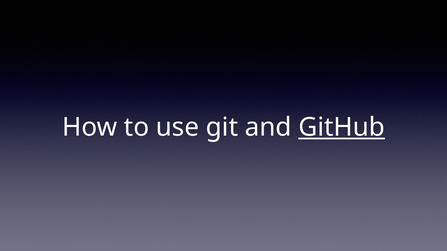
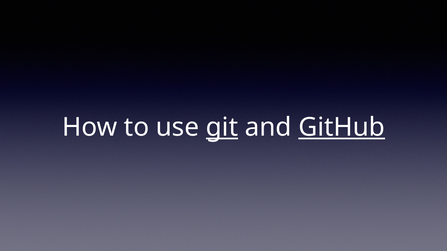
git underline: none -> present (222, 128)
